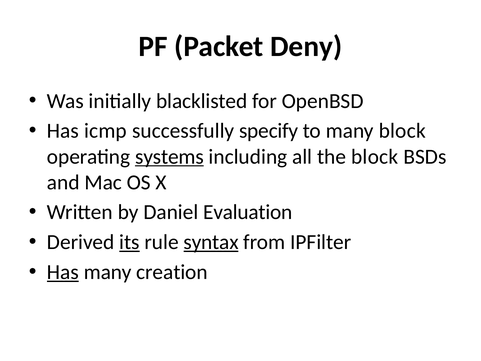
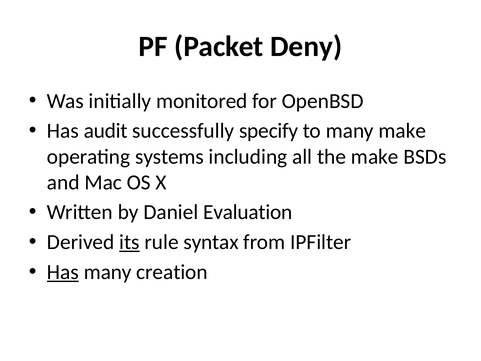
blacklisted: blacklisted -> monitored (202, 101)
icmp: icmp -> audit (106, 131)
many block: block -> make (402, 131)
systems underline: present -> none (170, 157)
the block: block -> make (375, 157)
syntax underline: present -> none (211, 242)
